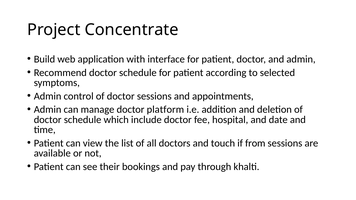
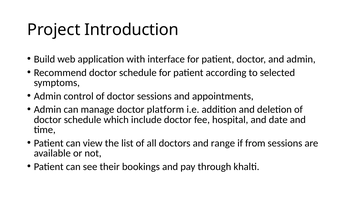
Concentrate: Concentrate -> Introduction (132, 30)
touch: touch -> range (223, 143)
